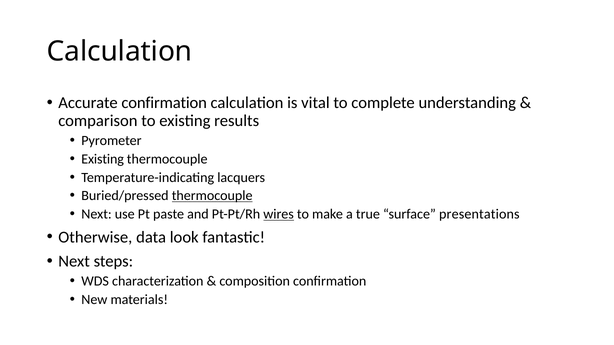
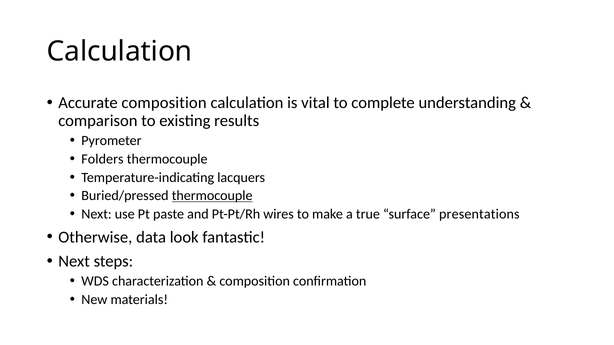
Accurate confirmation: confirmation -> composition (164, 103)
Existing: Existing -> Folders (102, 159)
wires underline: present -> none (279, 214)
